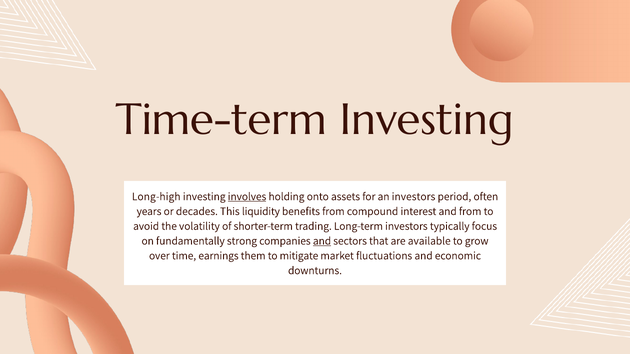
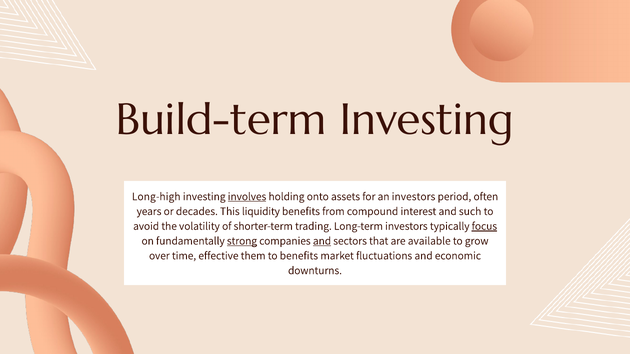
Time-term: Time-term -> Build-term (221, 120)
and from: from -> such (470, 211)
focus underline: none -> present (484, 226)
strong underline: none -> present (242, 241)
earnings: earnings -> effective (218, 256)
to mitigate: mitigate -> benefits (299, 256)
